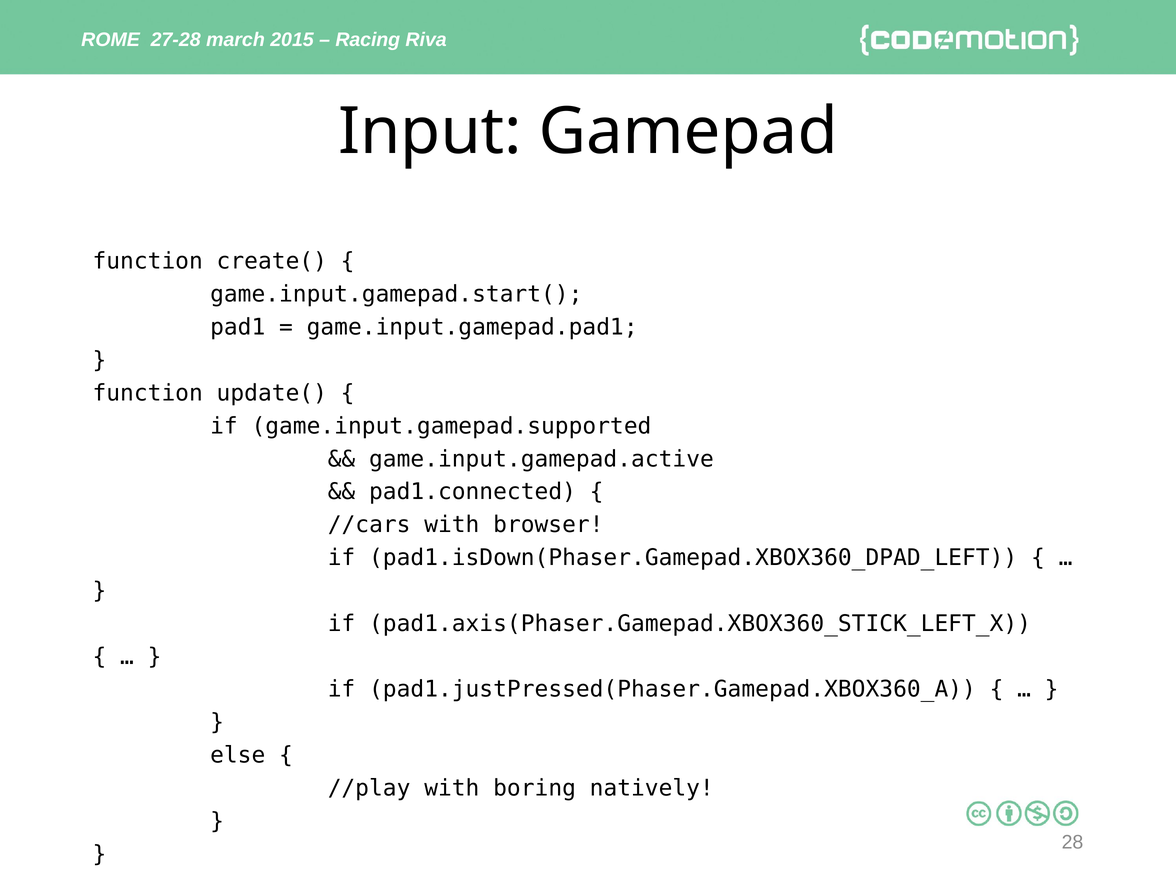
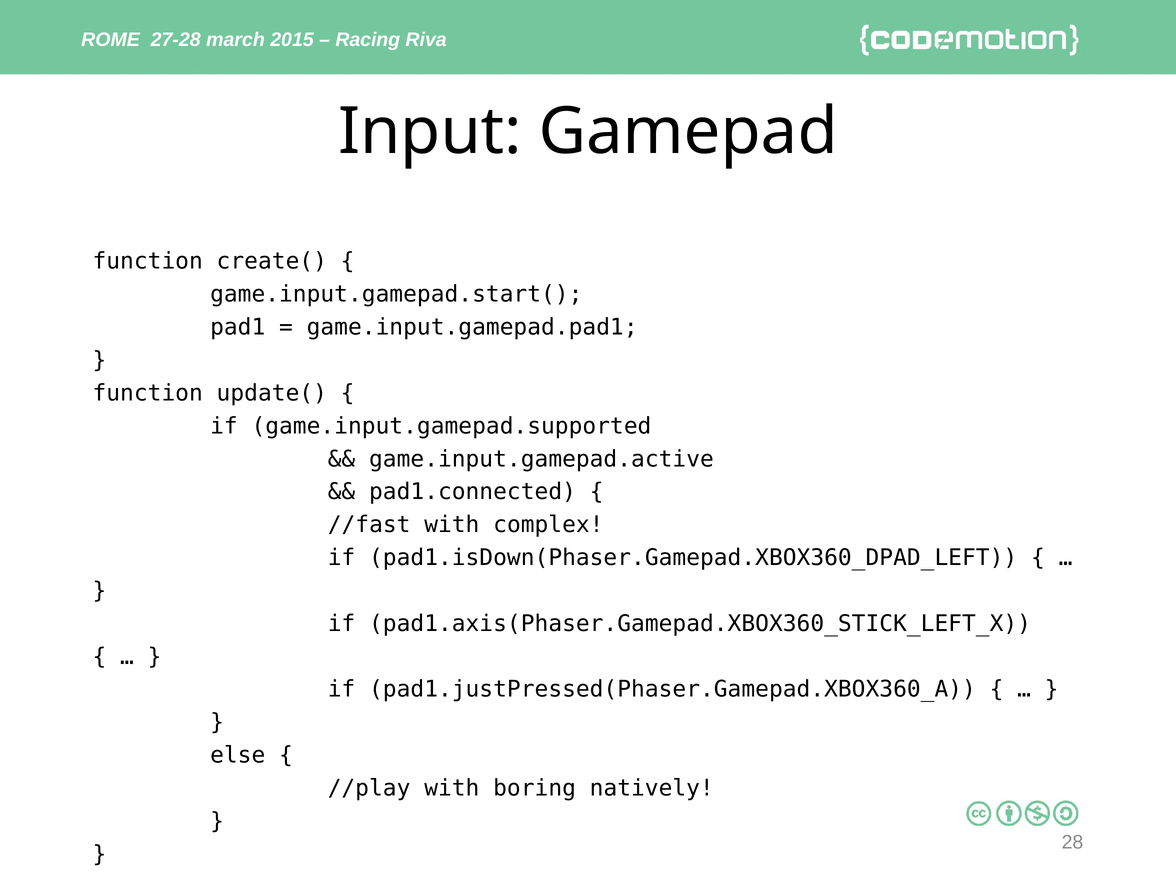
//cars: //cars -> //fast (369, 525)
browser: browser -> complex (548, 525)
